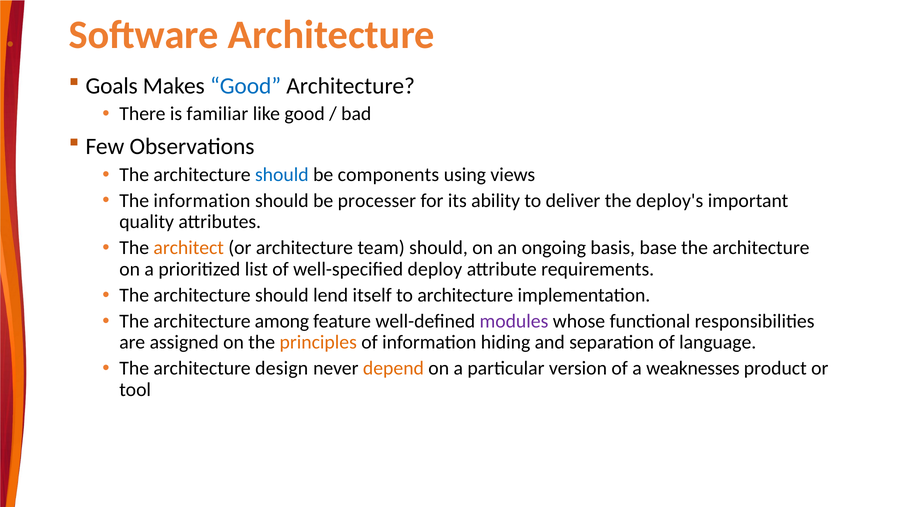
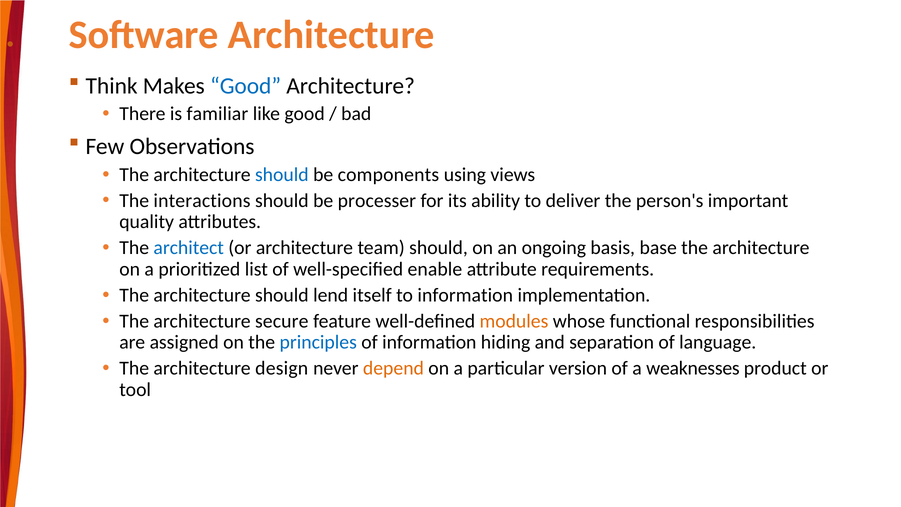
Goals: Goals -> Think (112, 86)
The information: information -> interactions (202, 201)
deploy's: deploy's -> person's (670, 201)
architect colour: orange -> blue (189, 248)
deploy: deploy -> enable (435, 269)
to architecture: architecture -> information (465, 295)
among: among -> secure (282, 321)
modules colour: purple -> orange (514, 321)
principles colour: orange -> blue (318, 342)
